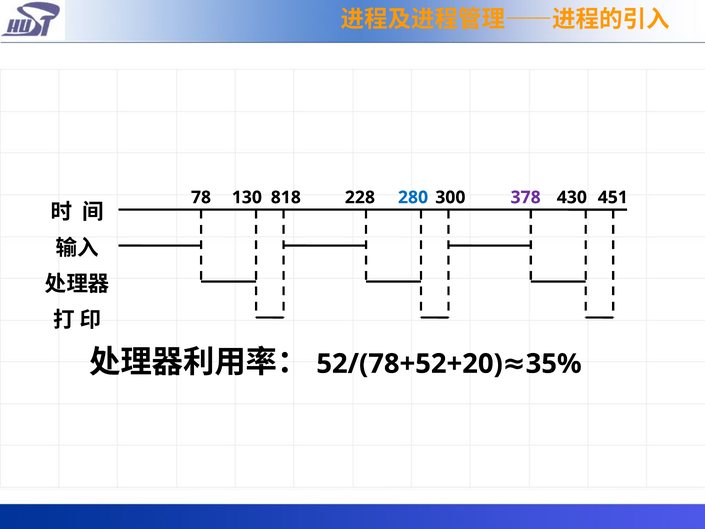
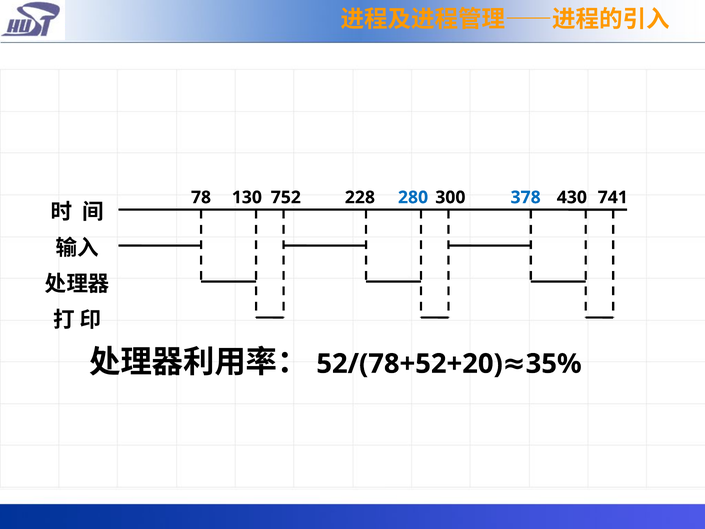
818: 818 -> 752 (286, 197)
378 colour: purple -> blue (526, 197)
451: 451 -> 741 (613, 197)
